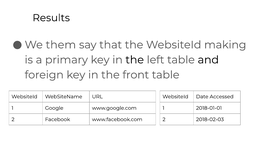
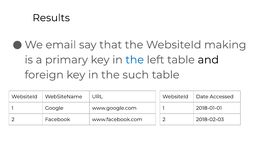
them: them -> email (61, 45)
the colour: black -> blue (135, 60)
front: front -> such (136, 75)
